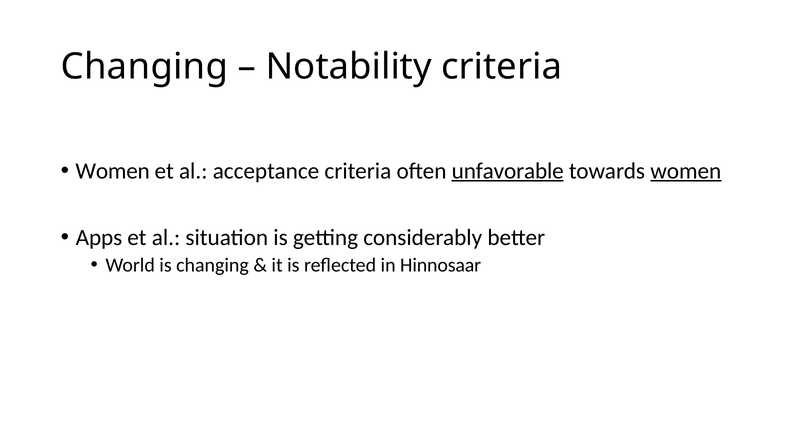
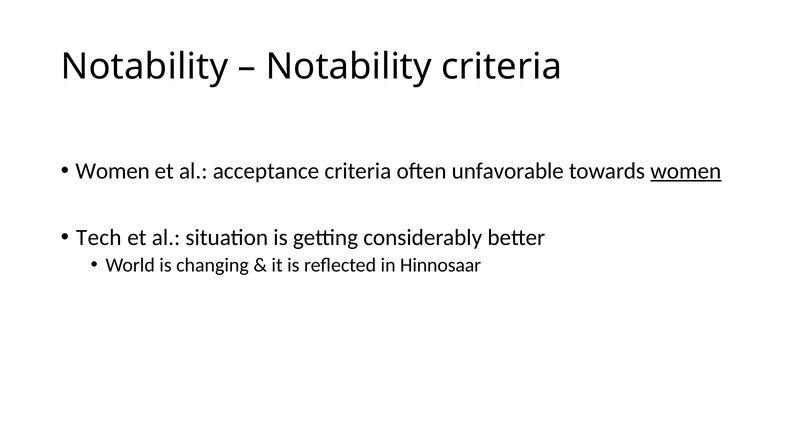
Changing: Changing -> Notability (145, 67)
unfavorable underline: present -> none (508, 171)
Apps: Apps -> Tech (99, 238)
